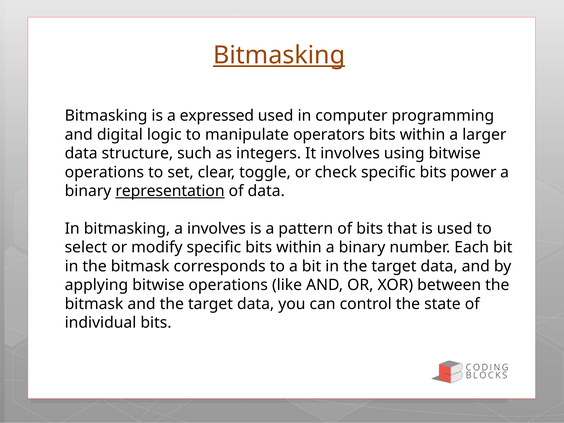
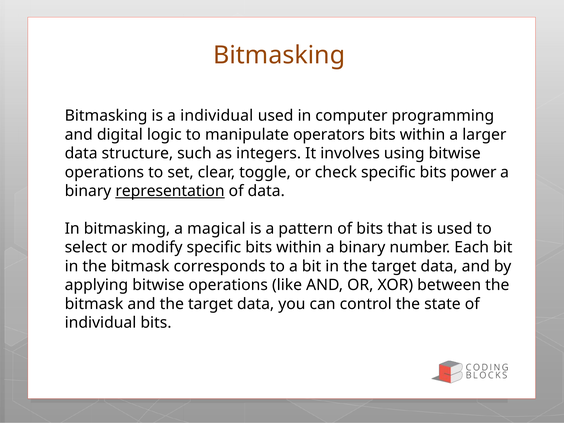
Bitmasking underline: present -> none (279, 55)
a expressed: expressed -> individual (217, 116)
a involves: involves -> magical (216, 229)
